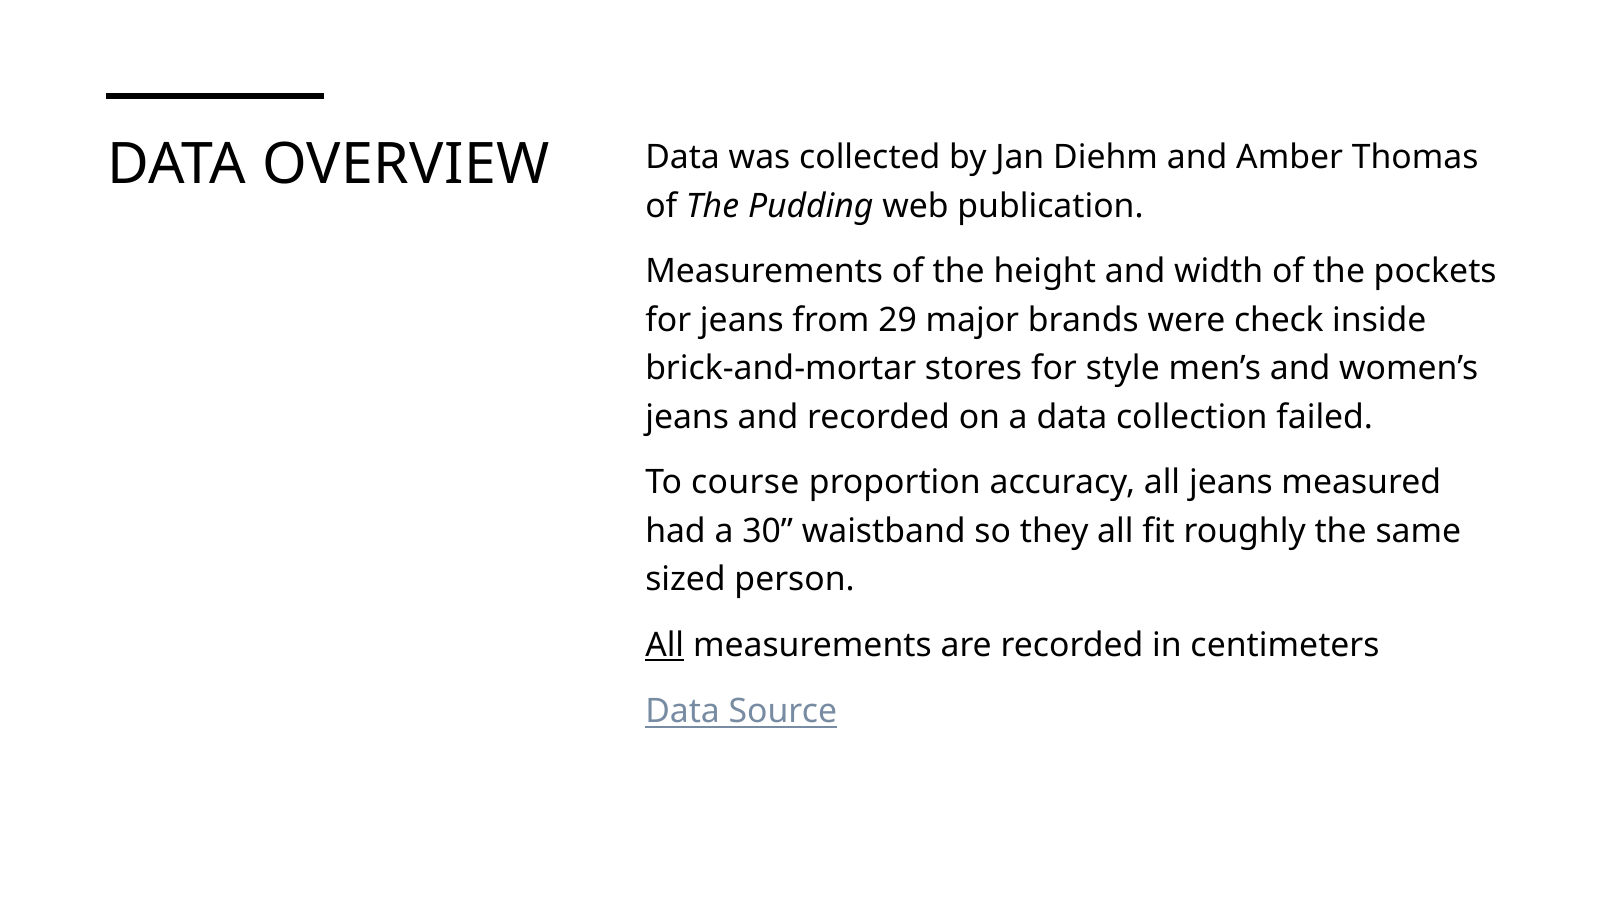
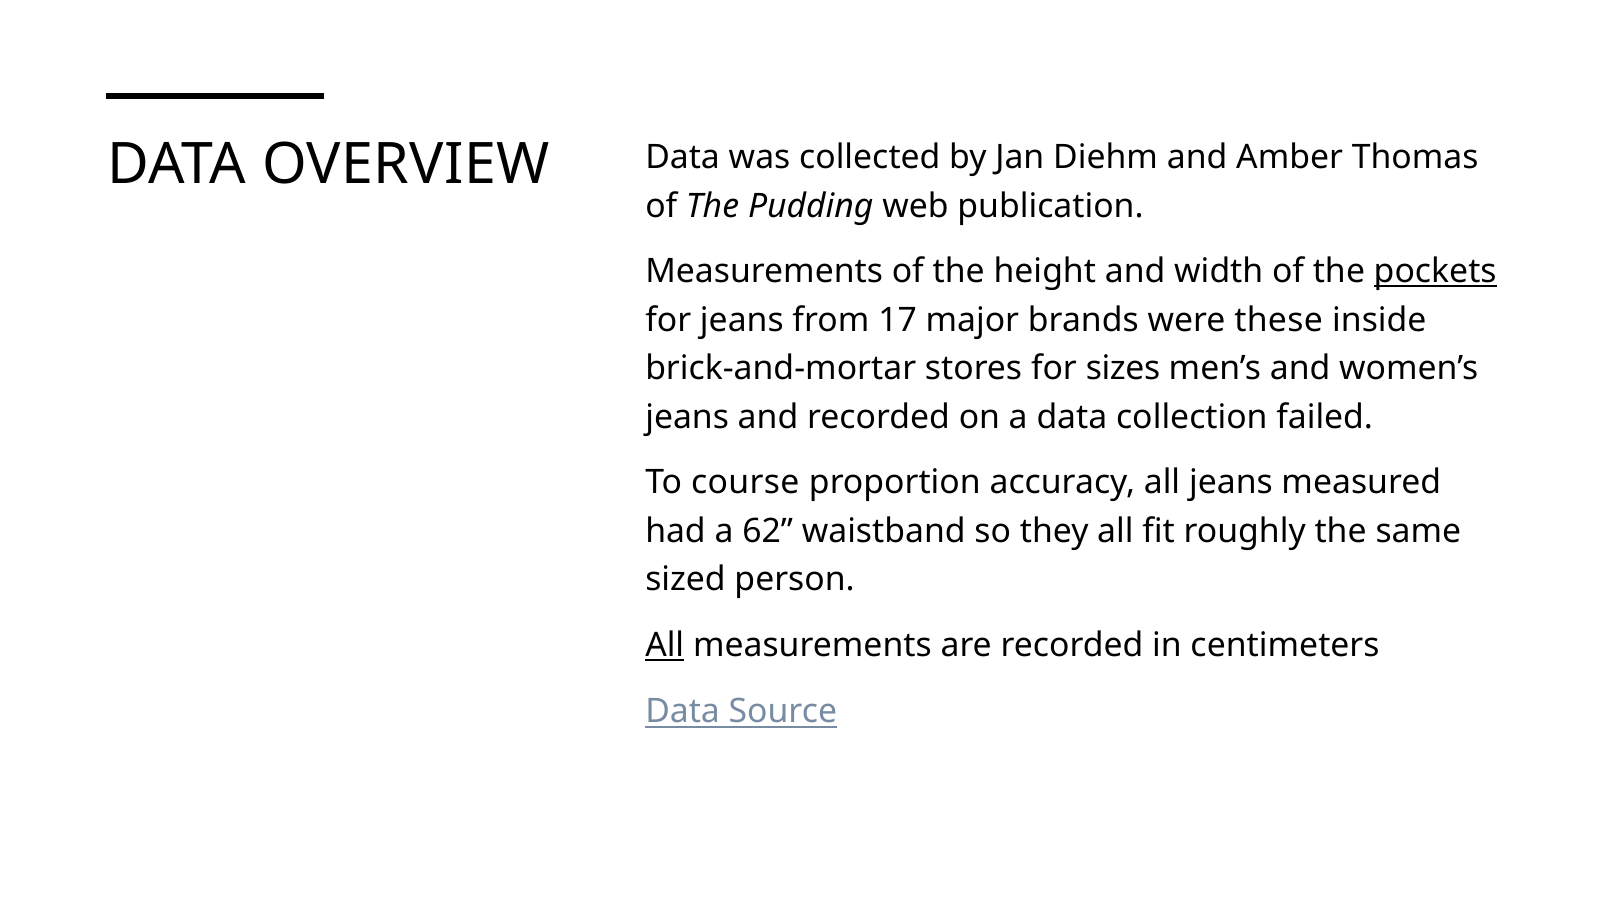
pockets underline: none -> present (1435, 271)
29: 29 -> 17 (898, 320)
check: check -> these (1279, 320)
style: style -> sizes (1123, 369)
30: 30 -> 62 (768, 531)
